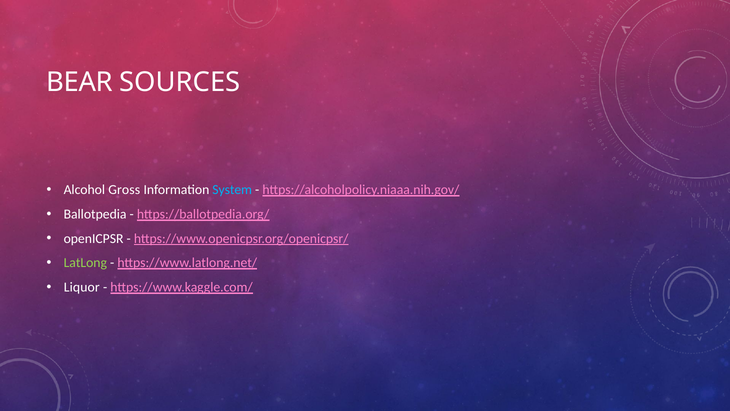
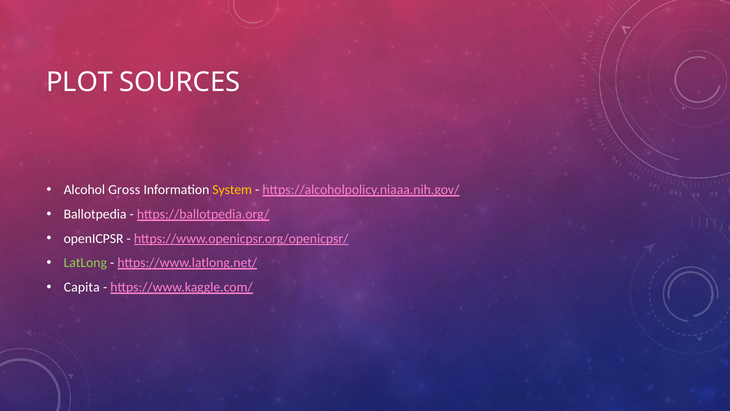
BEAR: BEAR -> PLOT (80, 82)
System colour: light blue -> yellow (232, 190)
Liquor: Liquor -> Capita (82, 287)
